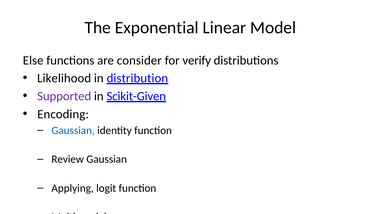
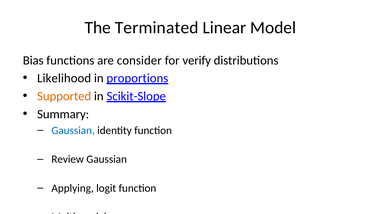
Exponential: Exponential -> Terminated (157, 28)
Else: Else -> Bias (33, 60)
distribution: distribution -> proportions (137, 78)
Supported colour: purple -> orange (64, 96)
Scikit-Given: Scikit-Given -> Scikit-Slope (136, 96)
Encoding: Encoding -> Summary (63, 114)
